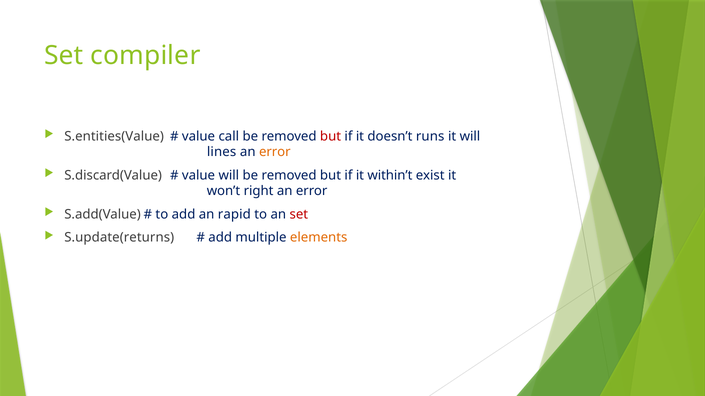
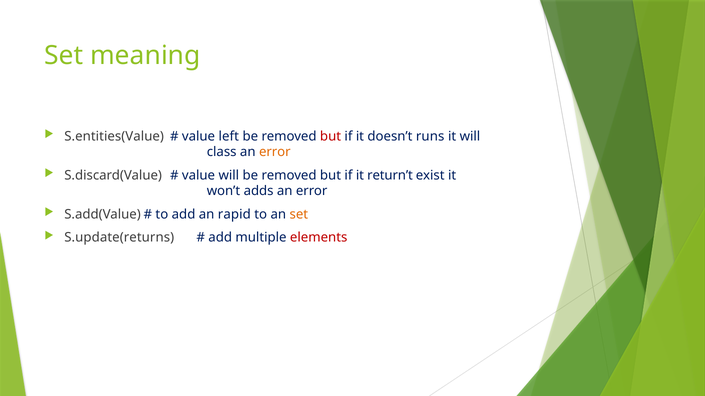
compiler: compiler -> meaning (145, 56)
call: call -> left (229, 136)
lines: lines -> class (222, 152)
within’t: within’t -> return’t (390, 176)
right: right -> adds (259, 191)
set colour: red -> orange (299, 215)
elements colour: orange -> red (319, 238)
